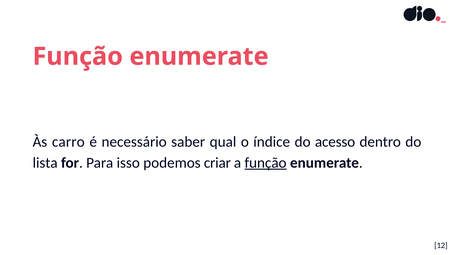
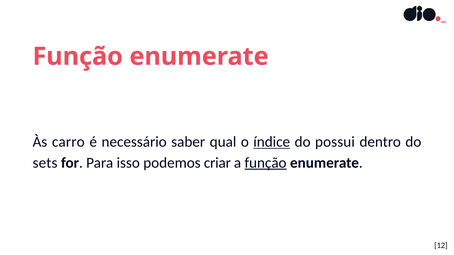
índice underline: none -> present (272, 142)
acesso: acesso -> possui (335, 142)
lista: lista -> sets (45, 163)
